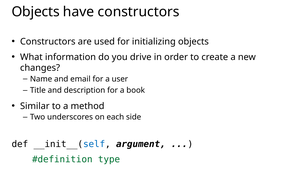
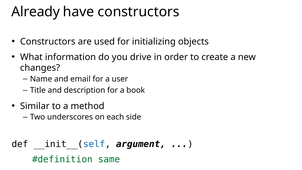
Objects: Objects -> Already (36, 12)
type: type -> same (109, 159)
